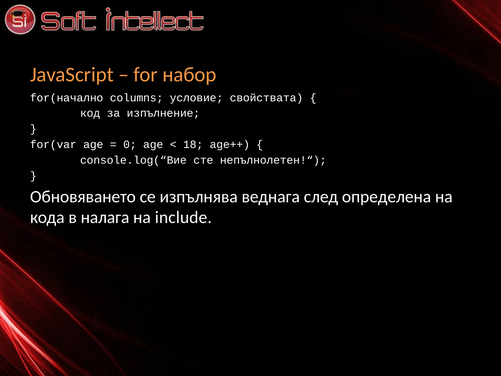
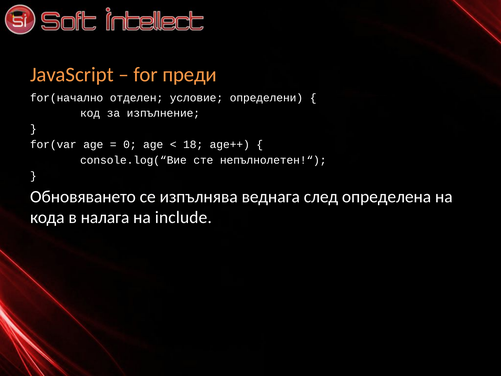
набор: набор -> преди (190, 75)
columns: columns -> отделен (137, 98)
свойствата: свойствата -> определени (266, 98)
